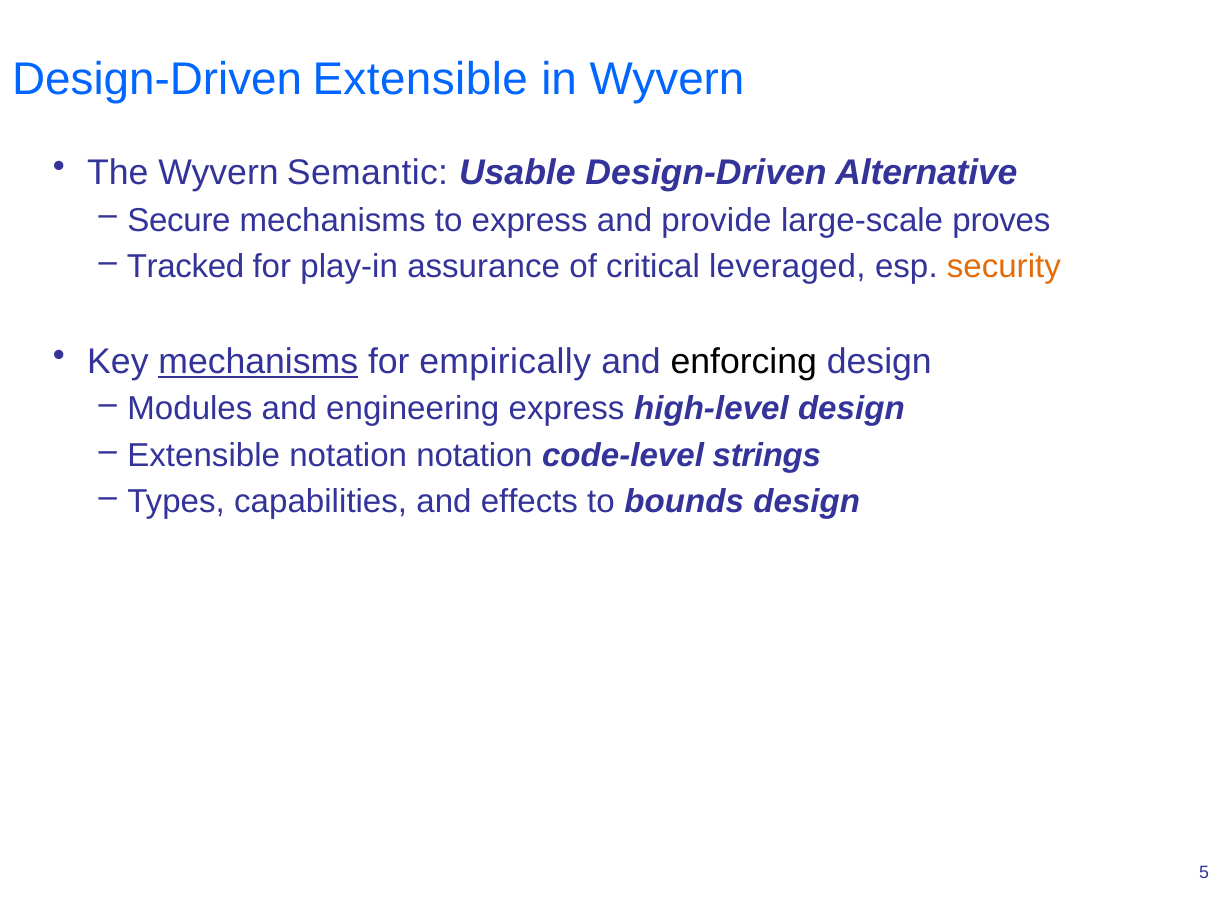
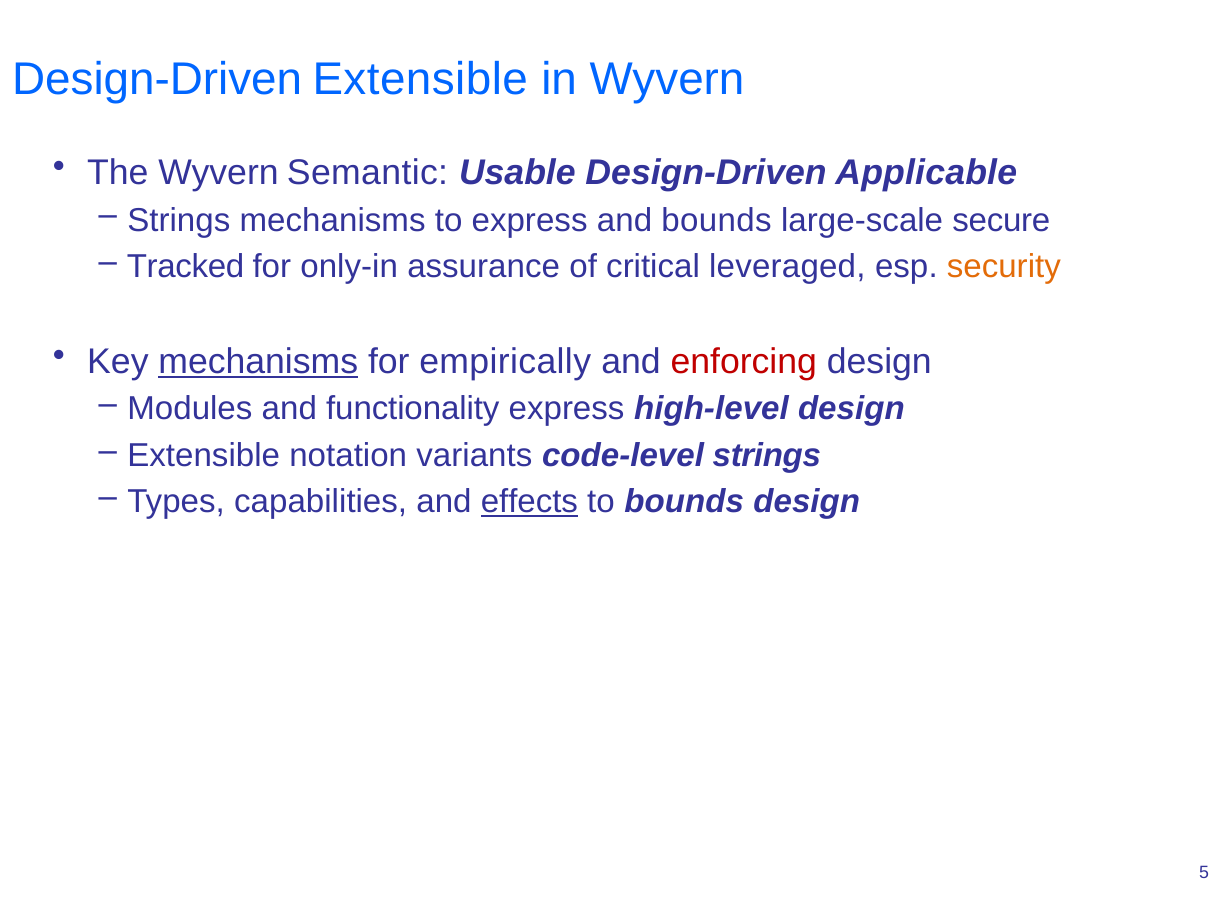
Alternative: Alternative -> Applicable (926, 172)
Secure: Secure -> Strings (179, 220)
and provide: provide -> bounds (717, 220)
proves: proves -> secure (1001, 220)
play-in: play-in -> only-in (349, 266)
enforcing colour: black -> red (744, 361)
engineering: engineering -> functionality (413, 409)
notation notation: notation -> variants (474, 455)
effects underline: none -> present (529, 502)
